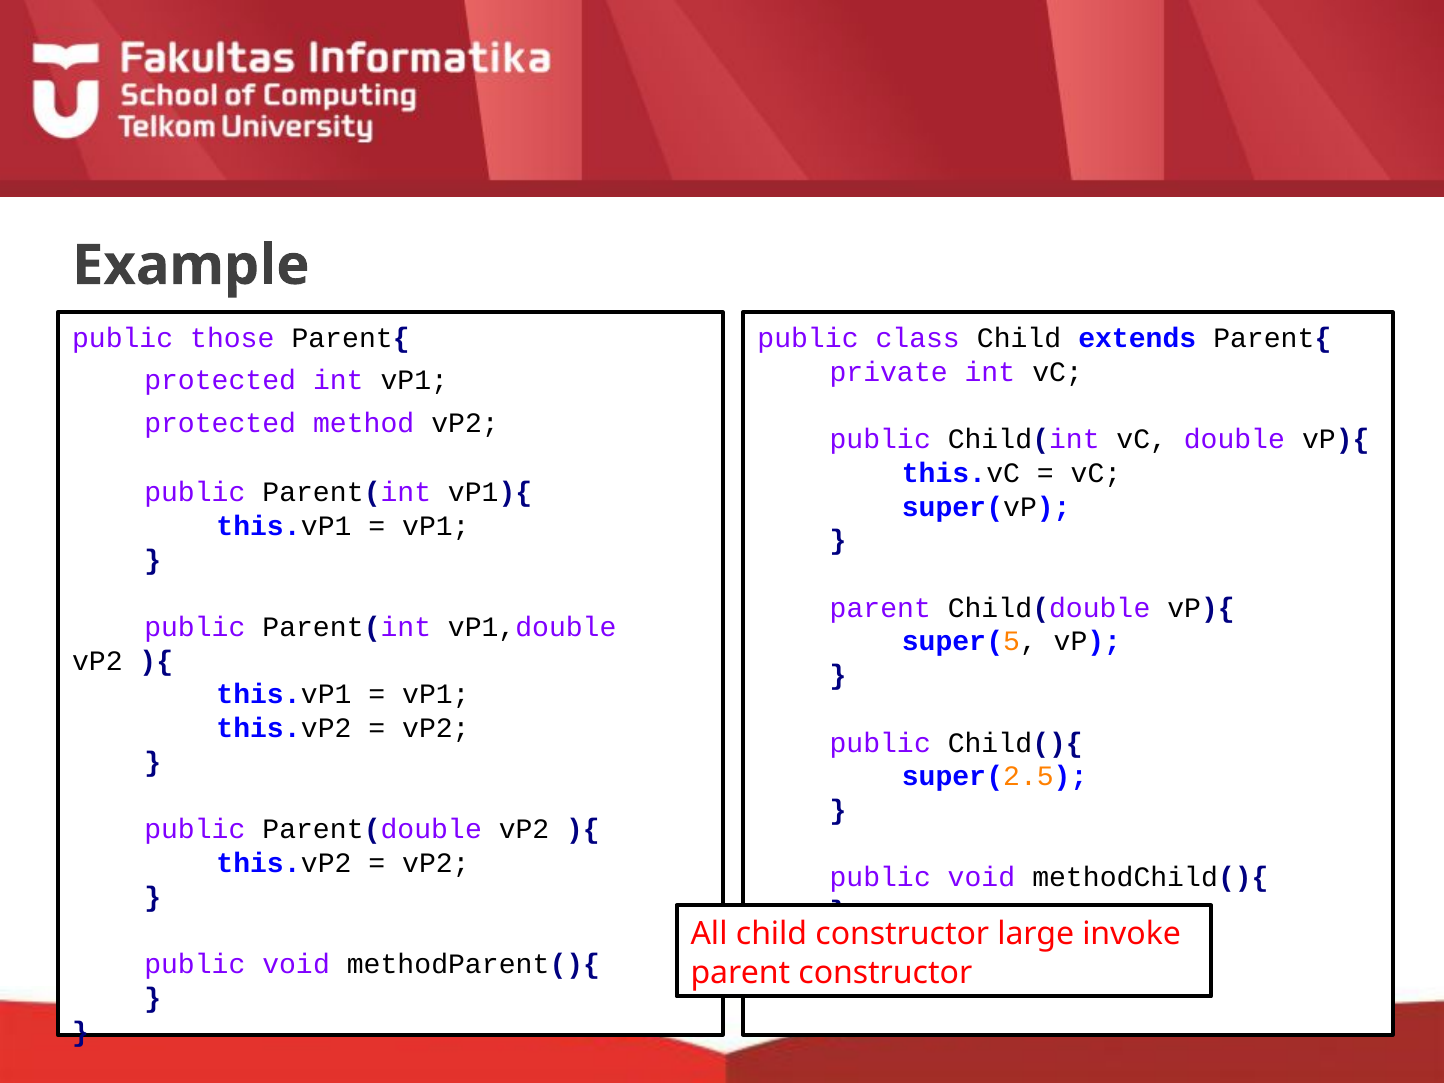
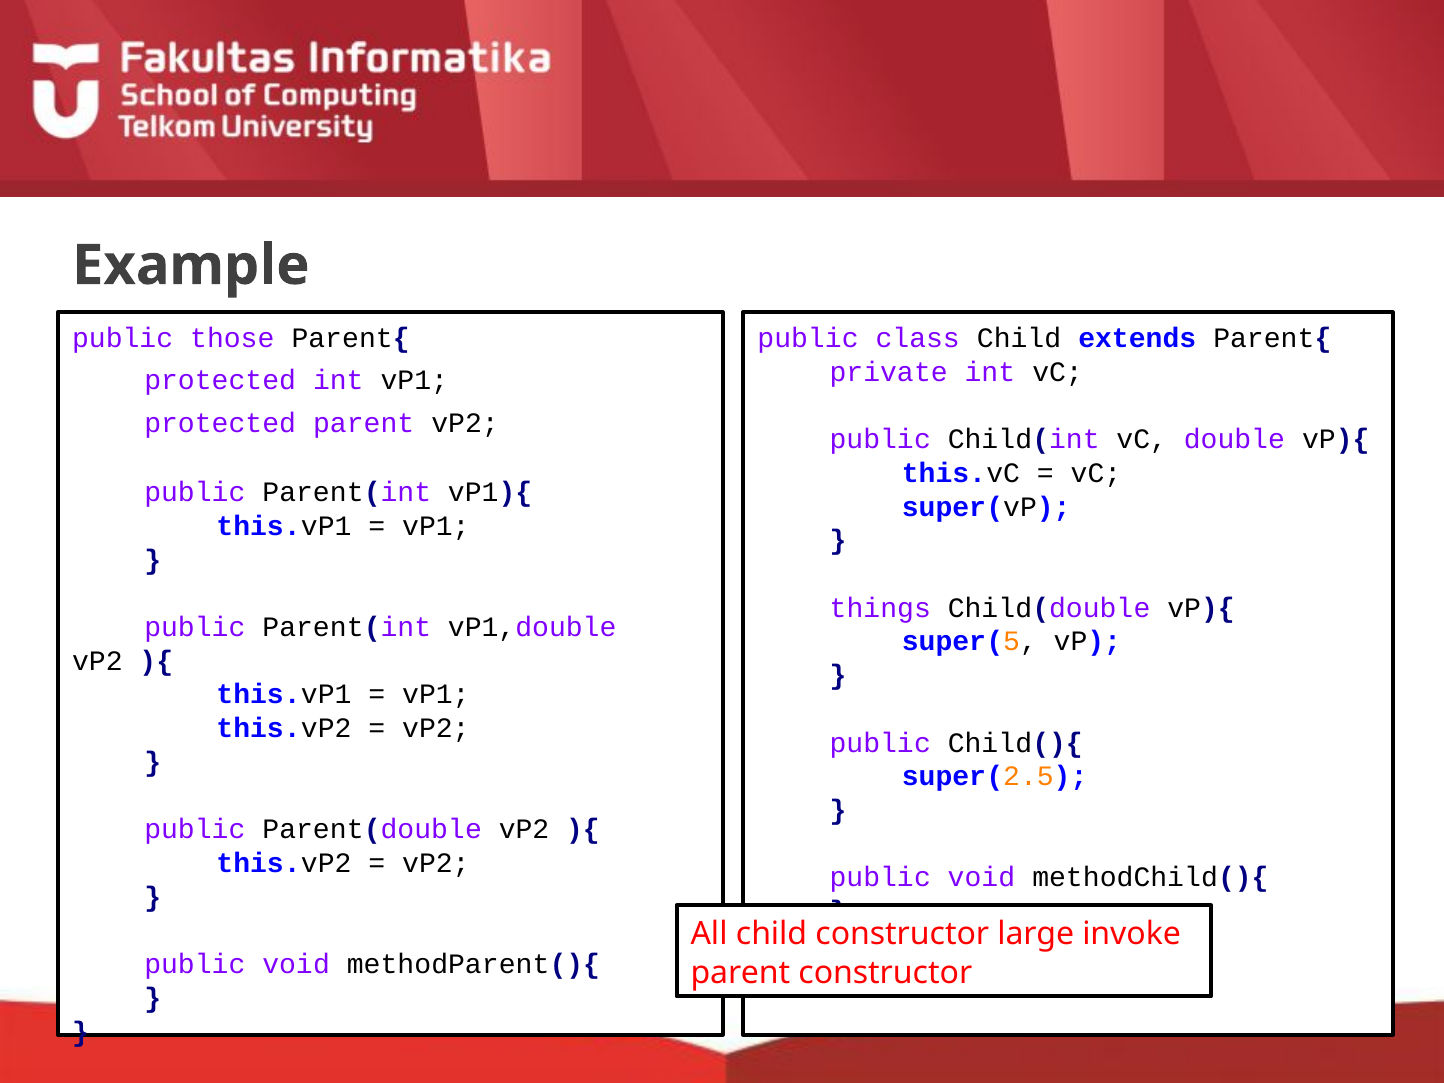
protected method: method -> parent (364, 423)
parent: parent -> things (880, 608)
